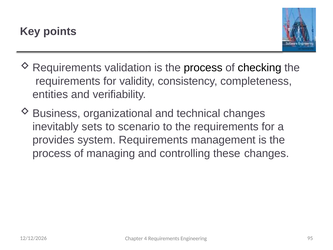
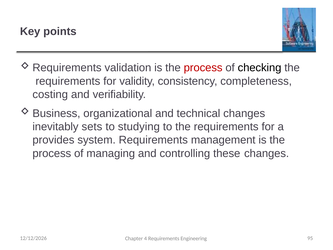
process colour: black -> red (203, 68)
entities: entities -> costing (50, 94)
scenario: scenario -> studying (139, 127)
